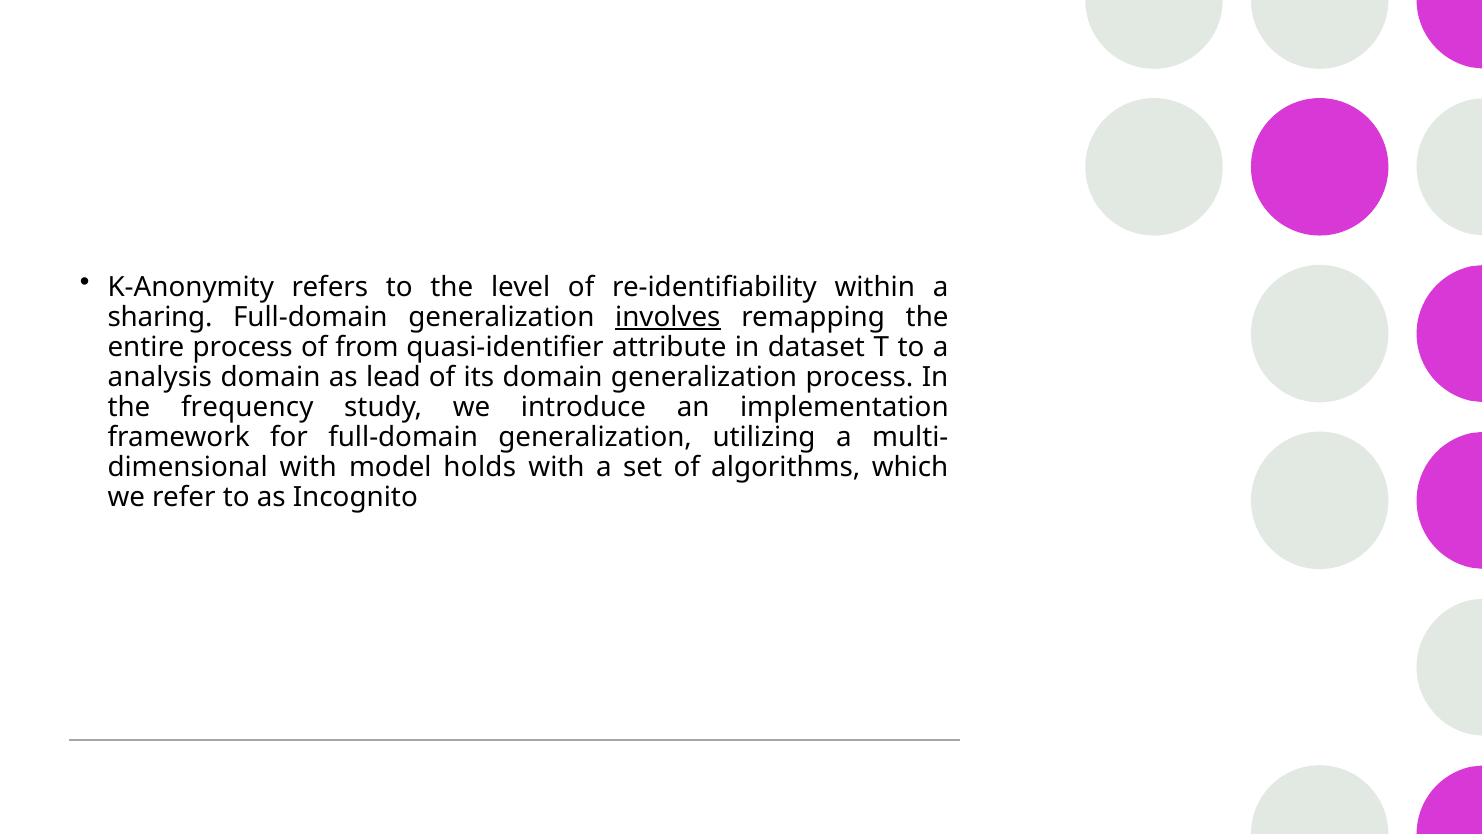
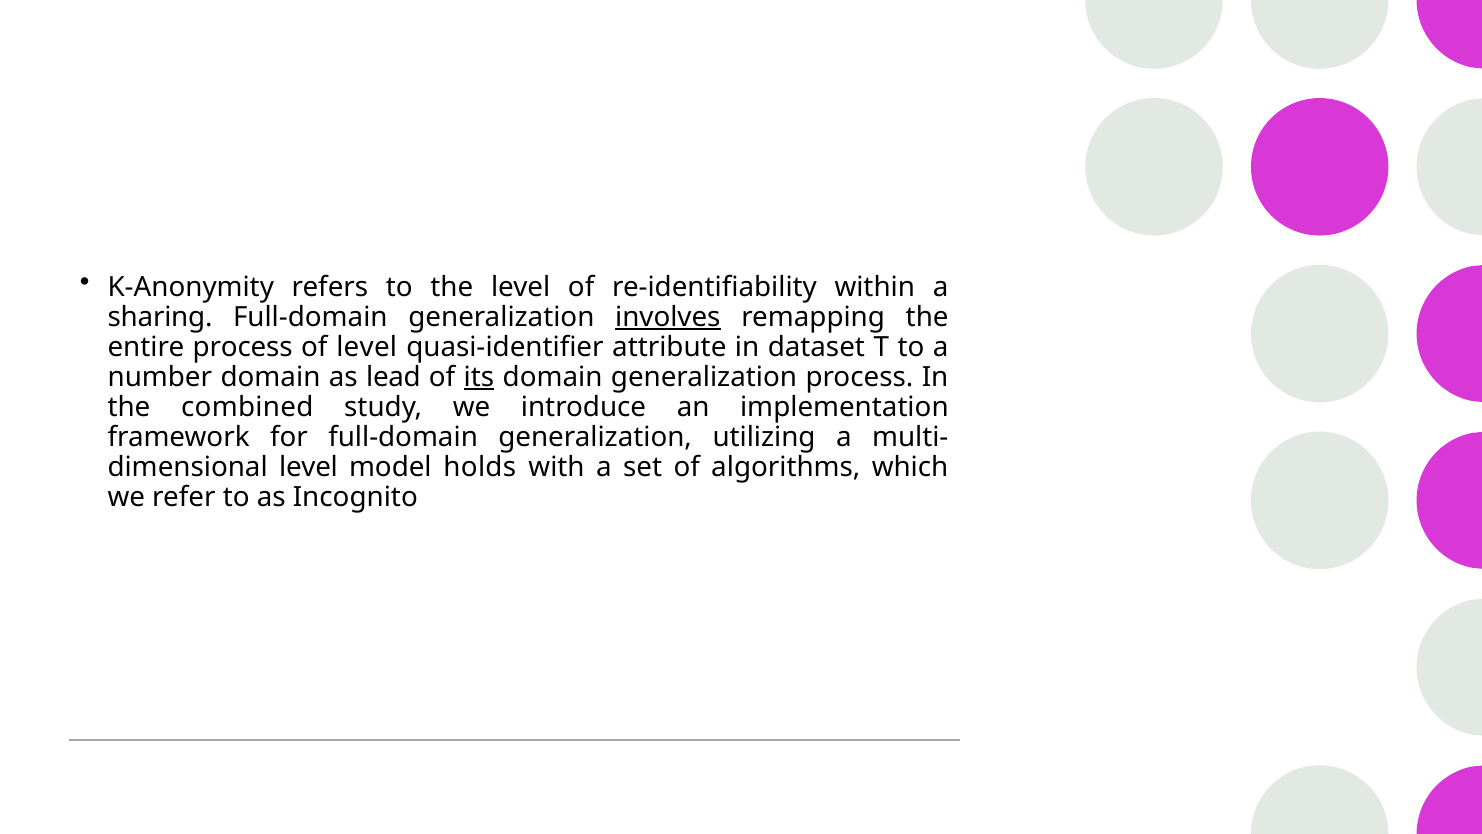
of from: from -> level (367, 347)
analysis: analysis -> number (160, 377)
its underline: none -> present (479, 377)
frequency: frequency -> combined (247, 407)
with: with -> level (308, 467)
